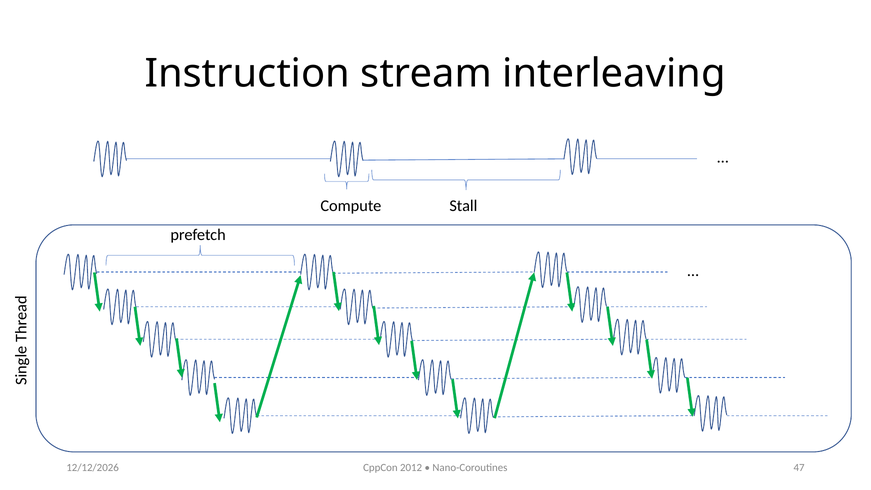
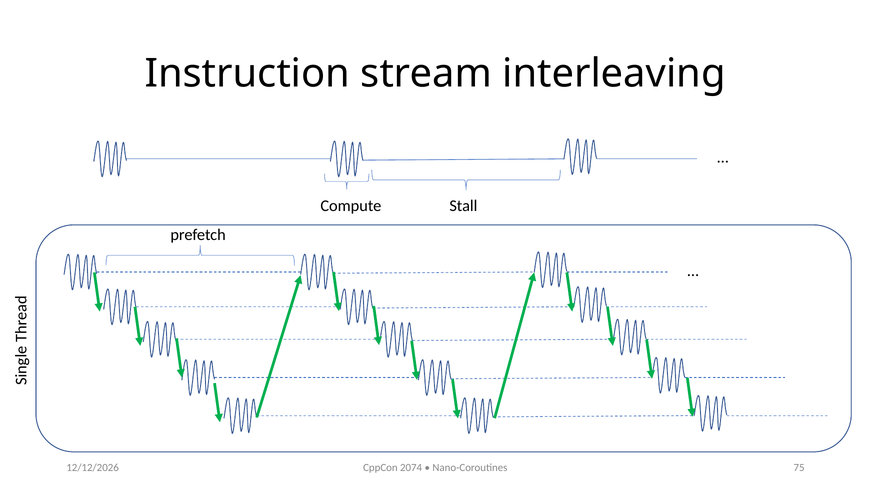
2012: 2012 -> 2074 (411, 468)
47: 47 -> 75 (799, 468)
